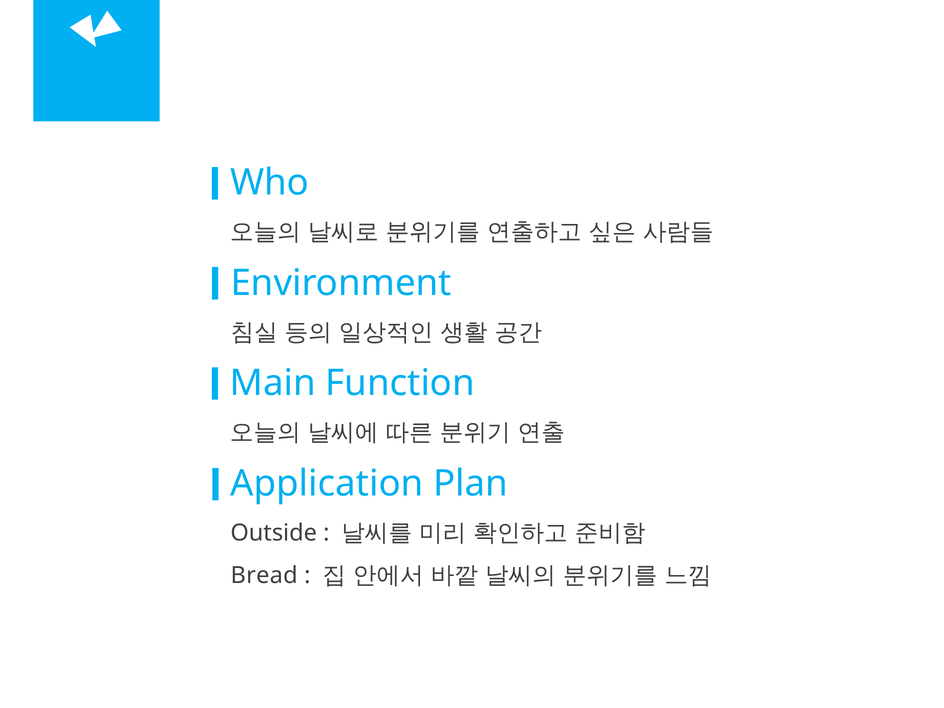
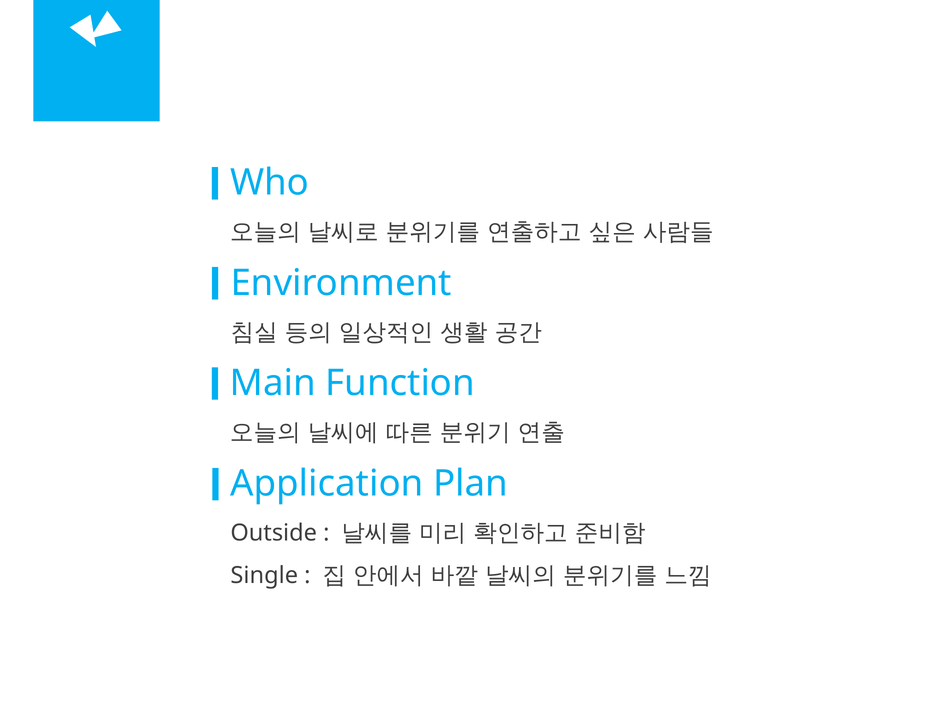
Bread: Bread -> Single (264, 575)
